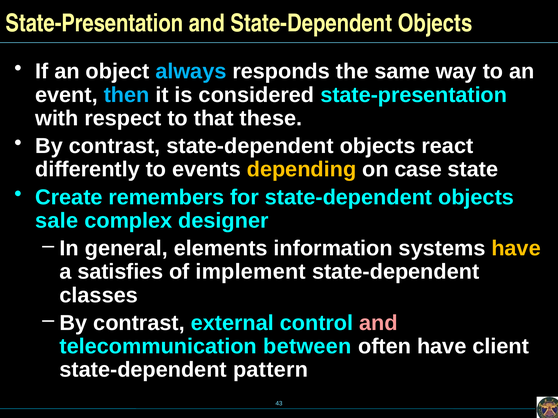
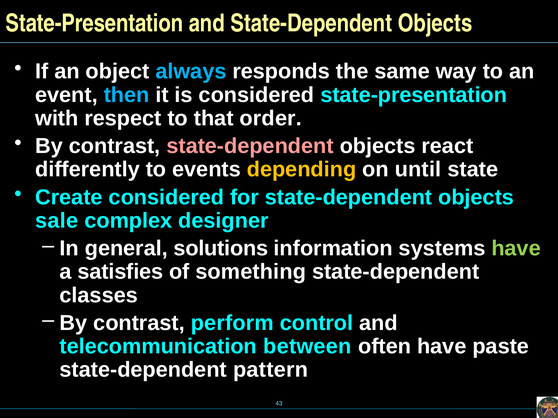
these: these -> order (271, 118)
state-dependent colour: white -> pink (250, 146)
case: case -> until (418, 170)
Create remembers: remembers -> considered (166, 197)
elements: elements -> solutions (221, 249)
have colour: yellow -> light green (516, 249)
implement: implement -> something (251, 272)
external: external -> perform (232, 323)
and colour: pink -> white (378, 323)
client: client -> paste (501, 347)
